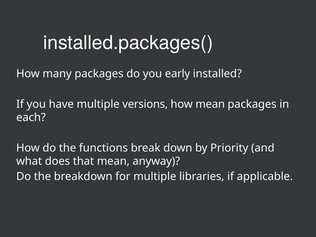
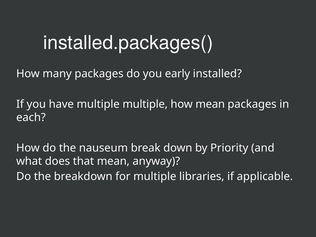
multiple versions: versions -> multiple (145, 104)
functions: functions -> nauseum (103, 148)
